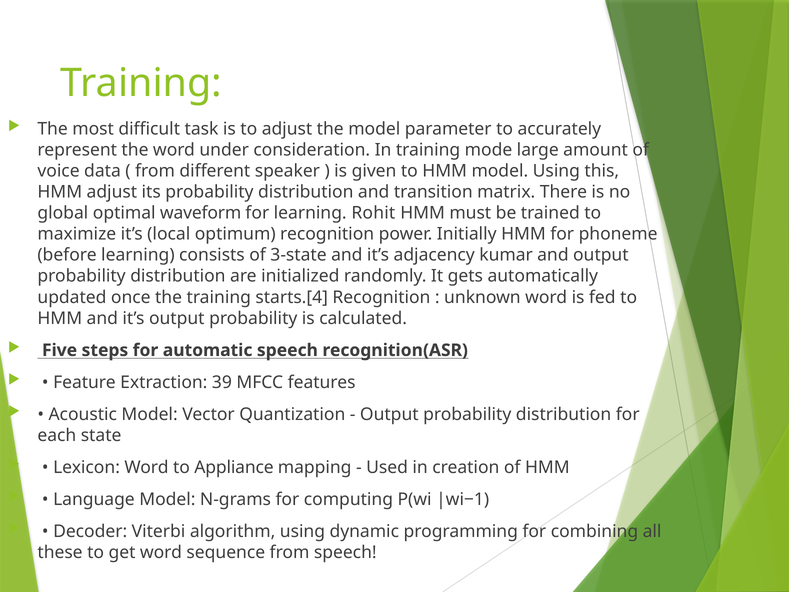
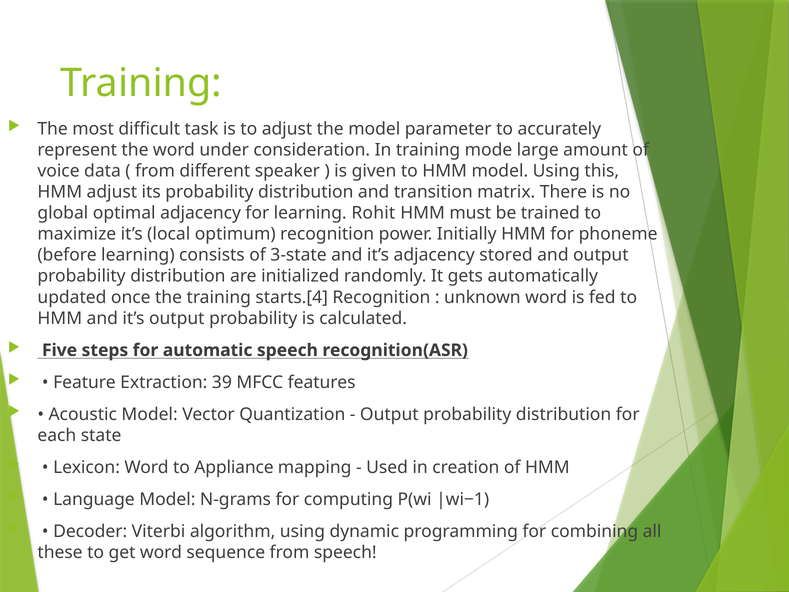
optimal waveform: waveform -> adjacency (201, 213)
kumar: kumar -> stored (506, 255)
